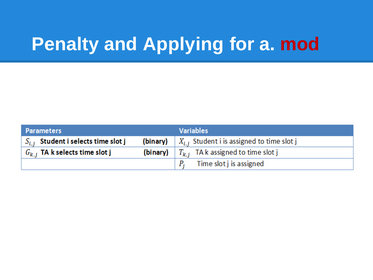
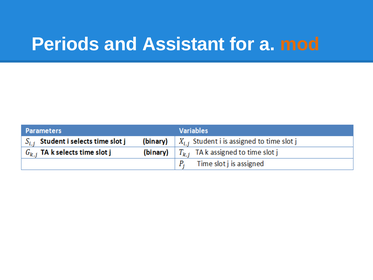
Penalty: Penalty -> Periods (65, 44)
Applying: Applying -> Assistant (183, 44)
mod colour: red -> orange (300, 44)
